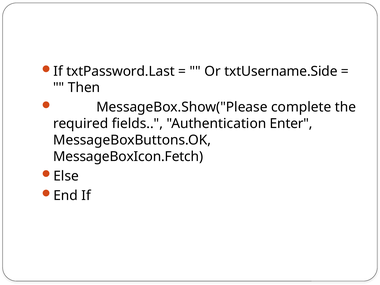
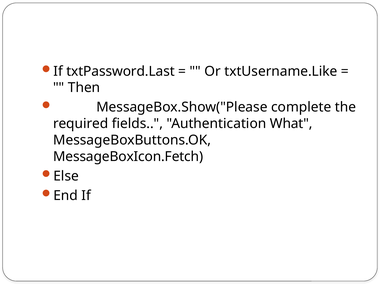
txtUsername.Side: txtUsername.Side -> txtUsername.Like (281, 71)
Enter: Enter -> What (291, 124)
